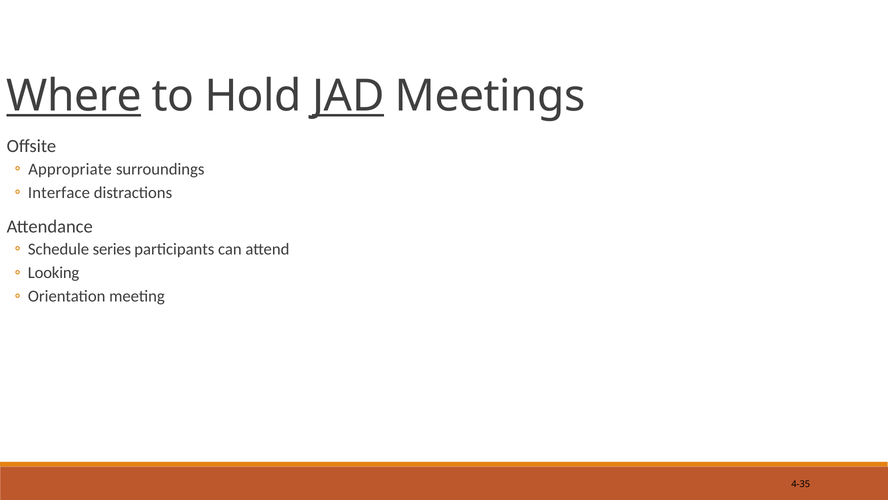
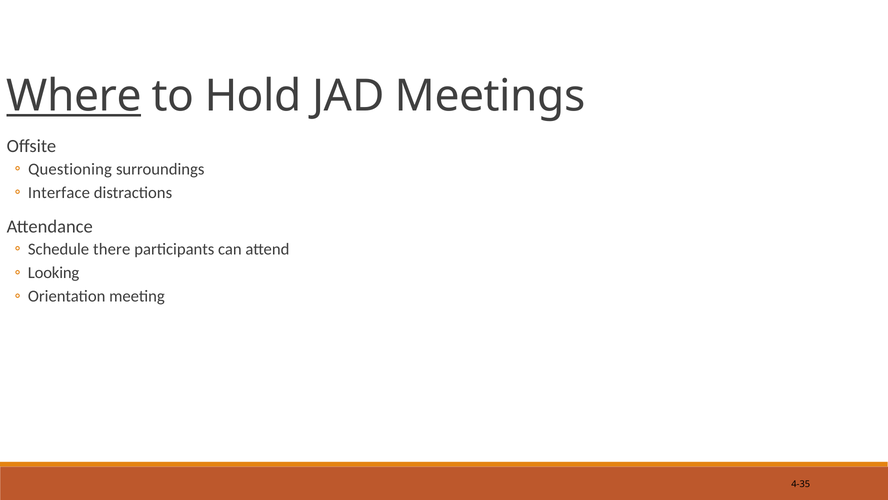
JAD underline: present -> none (348, 96)
Appropriate: Appropriate -> Questioning (70, 169)
series: series -> there (112, 249)
